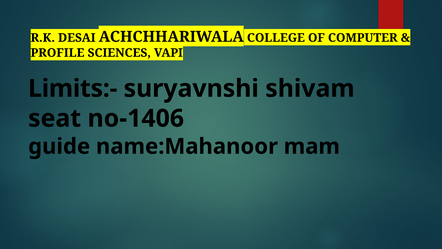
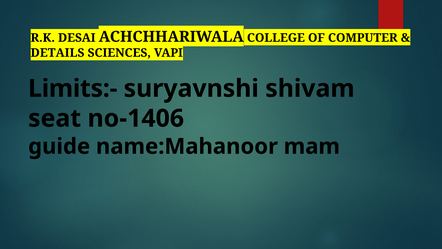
PROFILE: PROFILE -> DETAILS (57, 53)
